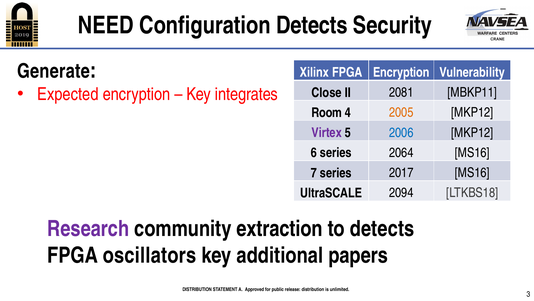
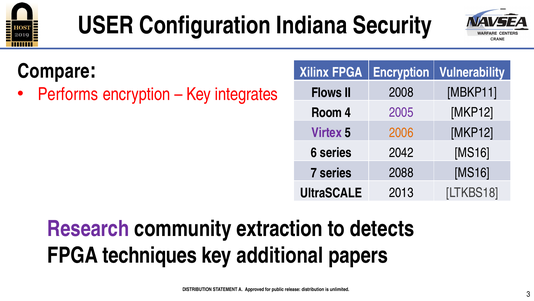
NEED: NEED -> USER (106, 25)
Configuration Detects: Detects -> Indiana (312, 25)
Generate: Generate -> Compare (54, 71)
Expected: Expected -> Performs (68, 94)
Close: Close -> Flows (327, 92)
2081: 2081 -> 2008 (401, 92)
2005 colour: orange -> purple (401, 112)
2006 colour: blue -> orange (401, 132)
2064: 2064 -> 2042 (401, 152)
2017: 2017 -> 2088 (401, 172)
2094: 2094 -> 2013 (401, 192)
oscillators: oscillators -> techniques (150, 255)
